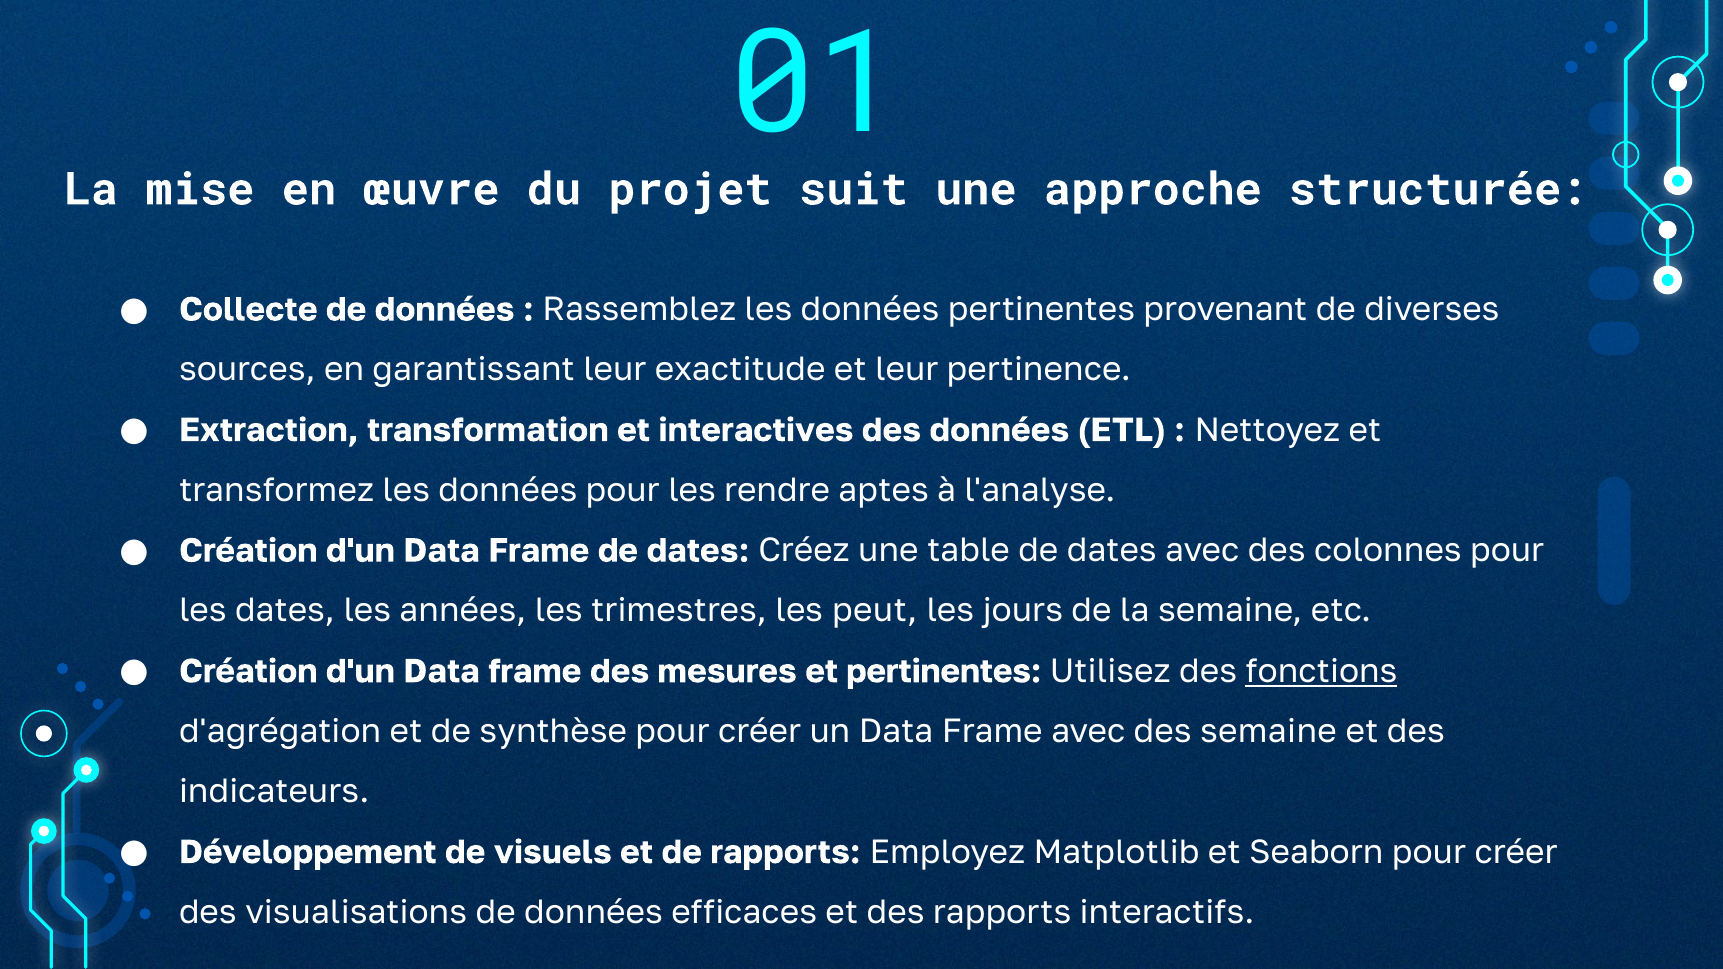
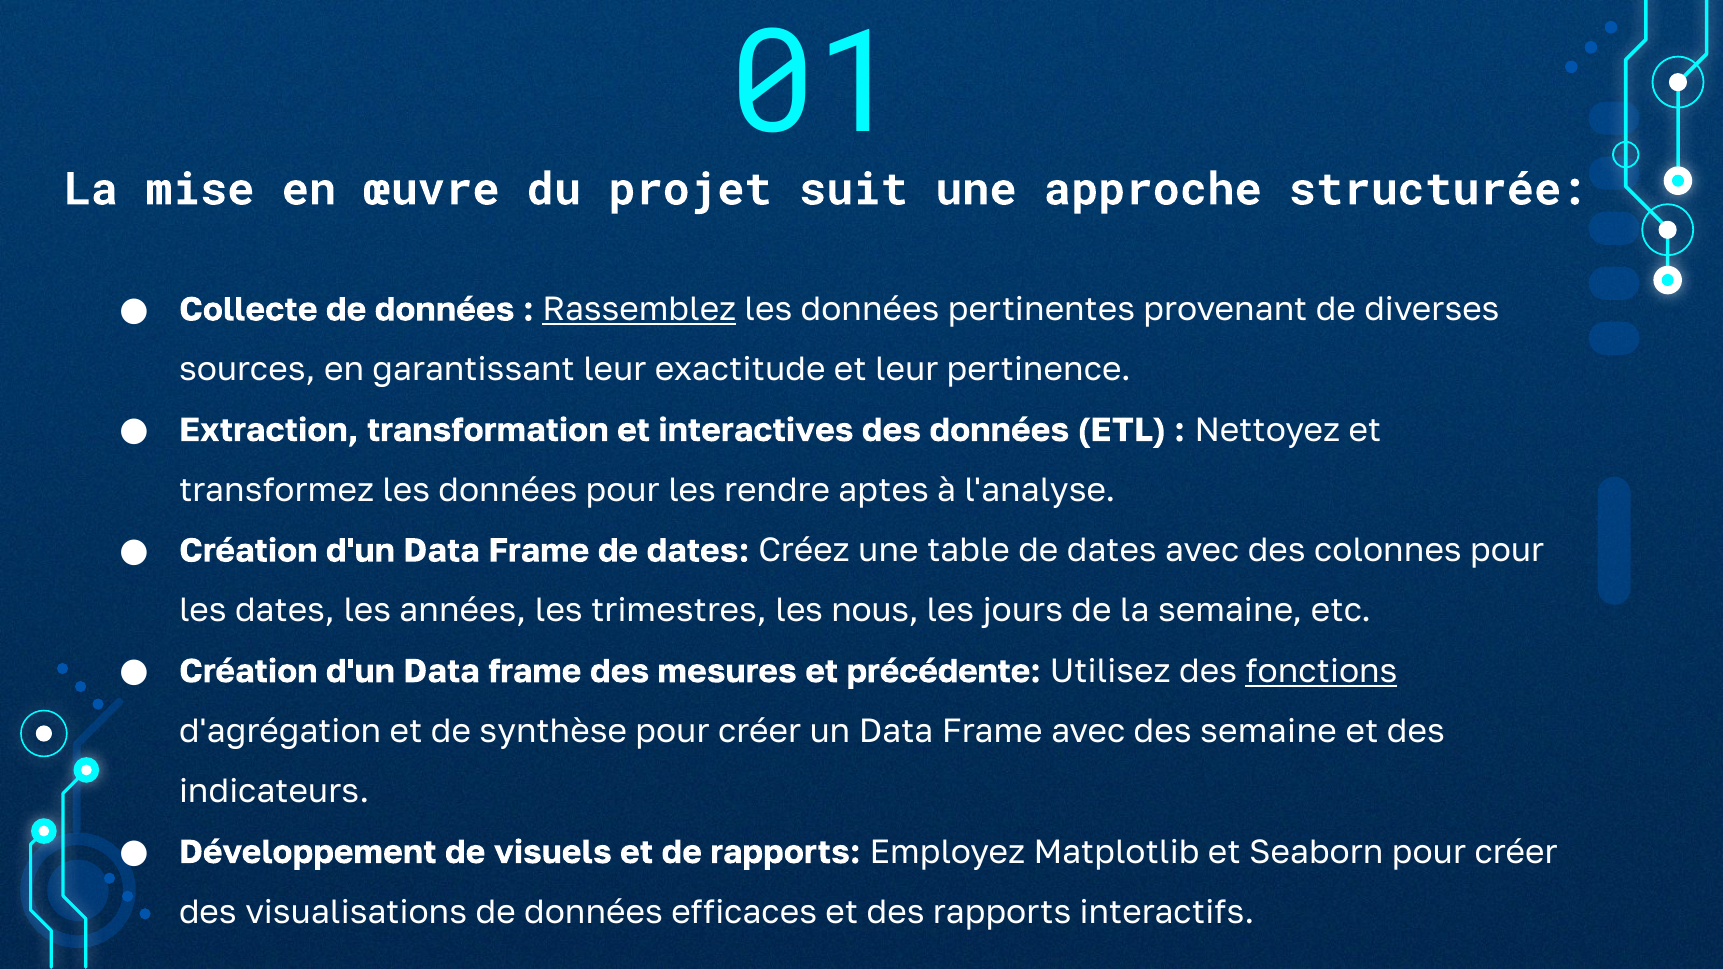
Rassemblez underline: none -> present (639, 310)
peut: peut -> nous (875, 611)
et pertinentes: pertinentes -> précédente (944, 671)
